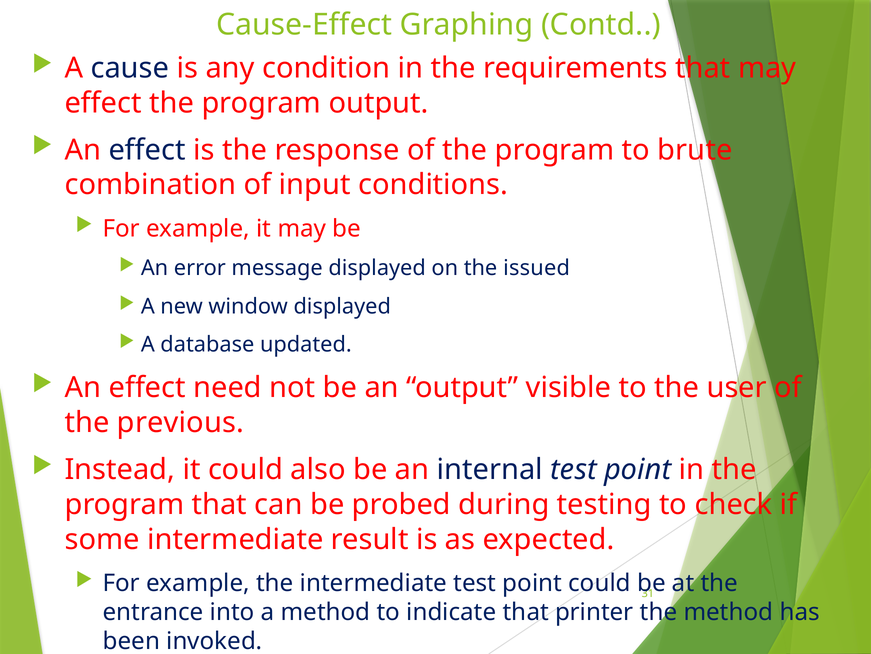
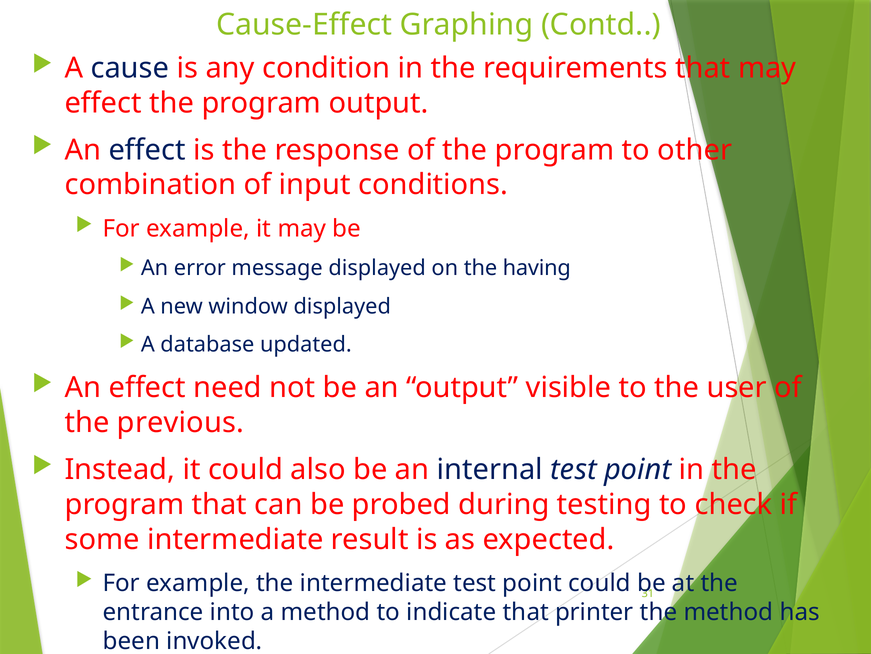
brute: brute -> other (695, 150)
issued: issued -> having (537, 268)
